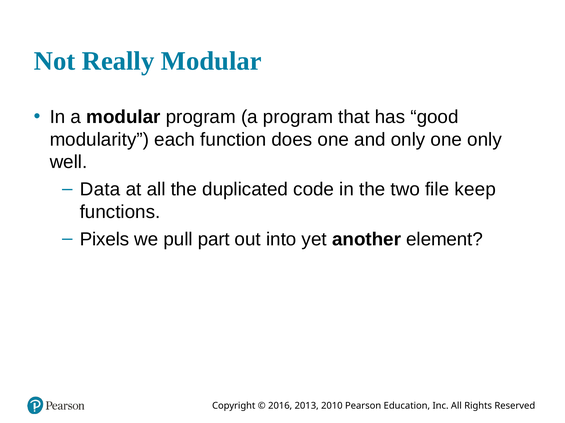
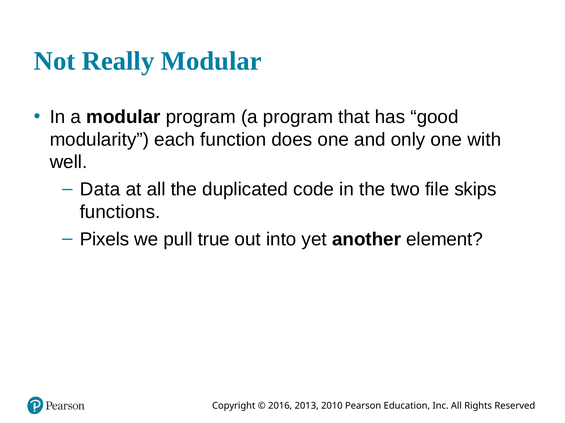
one only: only -> with (484, 140)
keep: keep -> skips (475, 190)
part: part -> true (214, 240)
